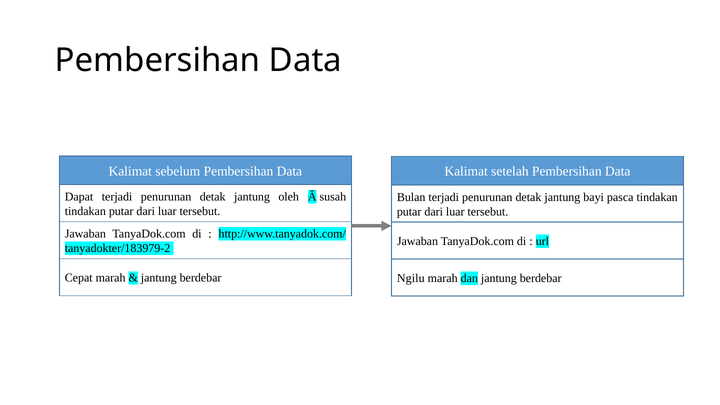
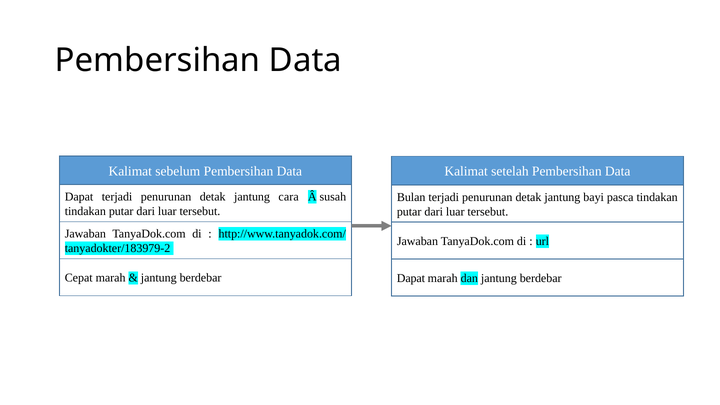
oleh: oleh -> cara (289, 197)
Ngilu: Ngilu -> Dapat (411, 278)
